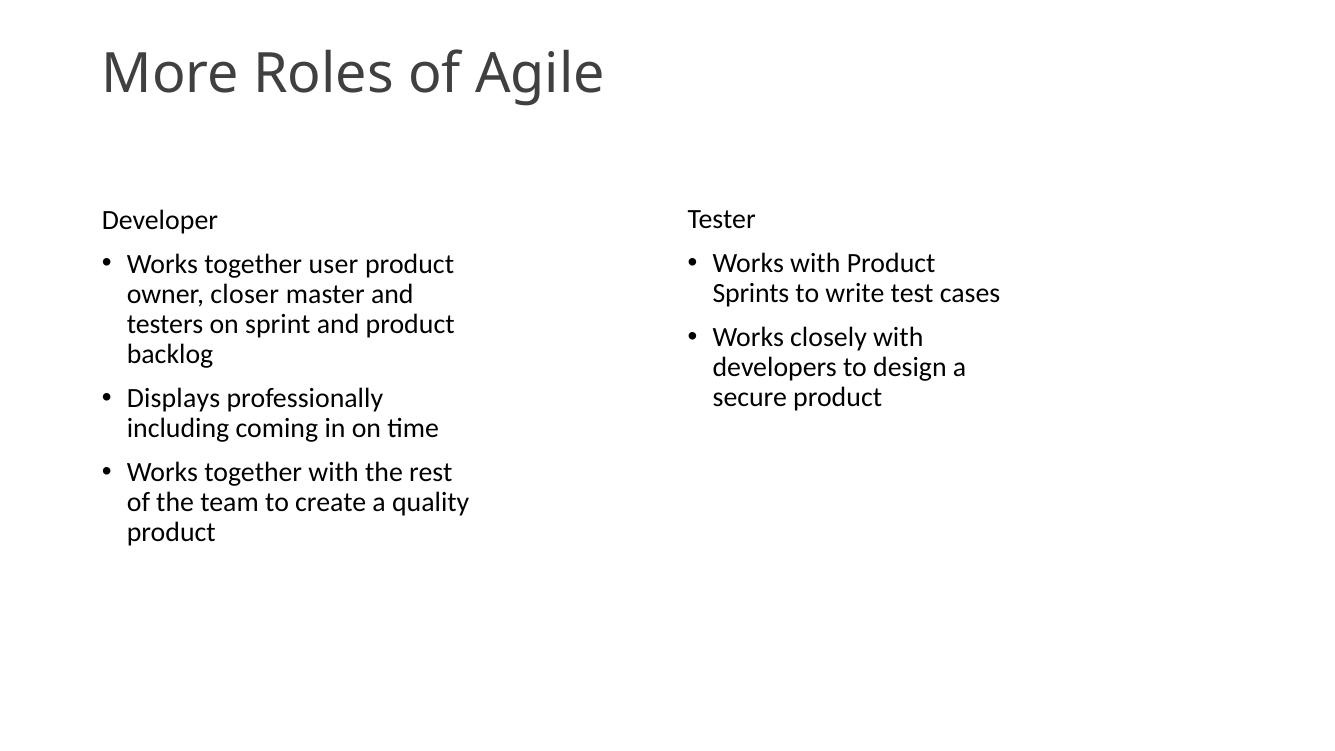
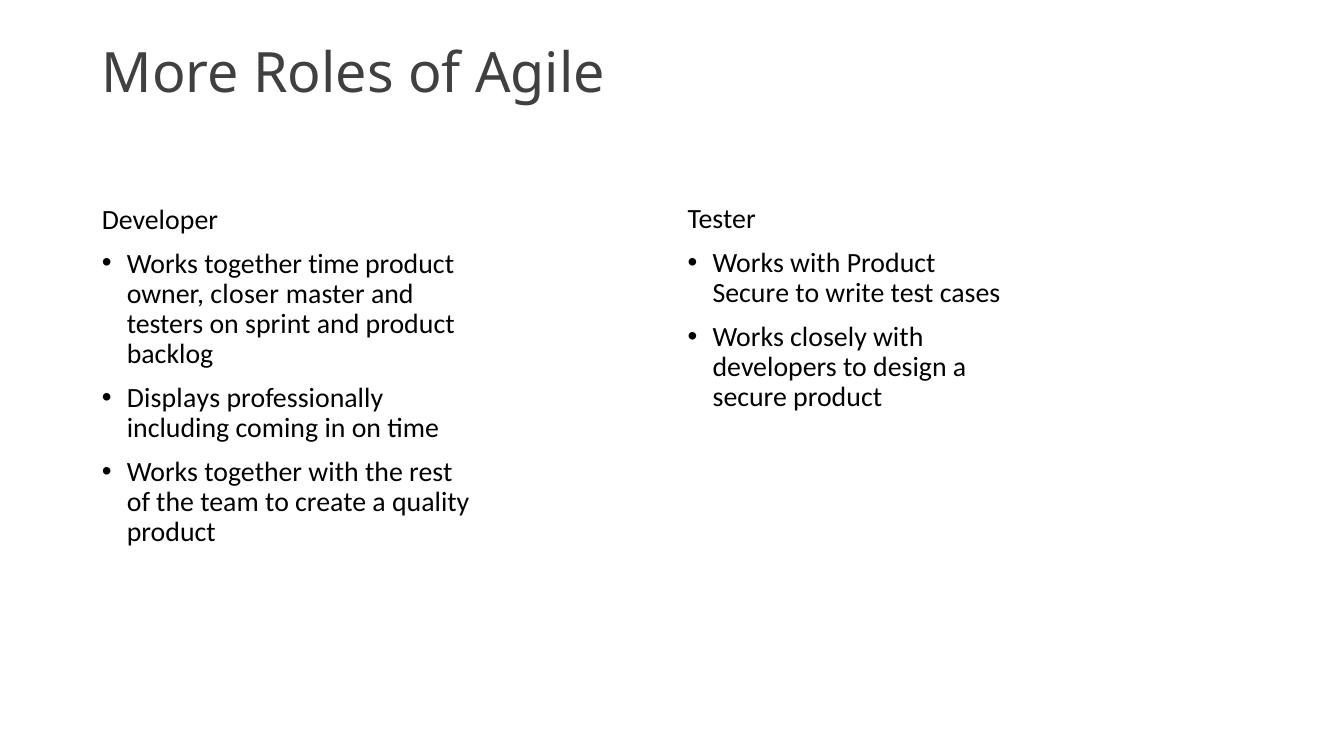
together user: user -> time (334, 264)
Sprints: Sprints -> Secure (751, 293)
